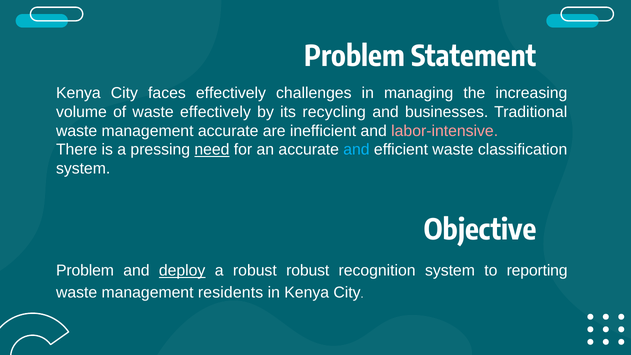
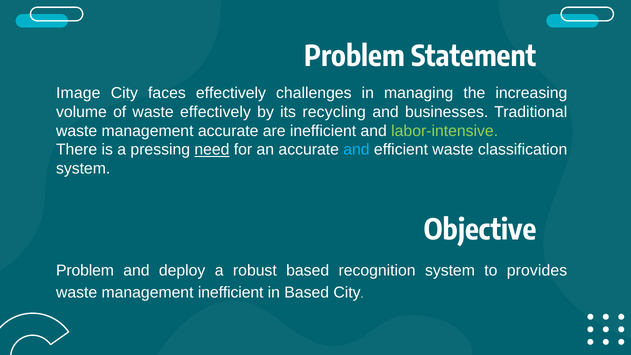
Kenya: Kenya -> Image (78, 93)
labor-intensive colour: pink -> light green (445, 131)
deploy underline: present -> none (182, 271)
robust robust: robust -> based (308, 271)
reporting: reporting -> provides (537, 271)
management residents: residents -> inefficient (231, 292)
in Kenya: Kenya -> Based (307, 292)
